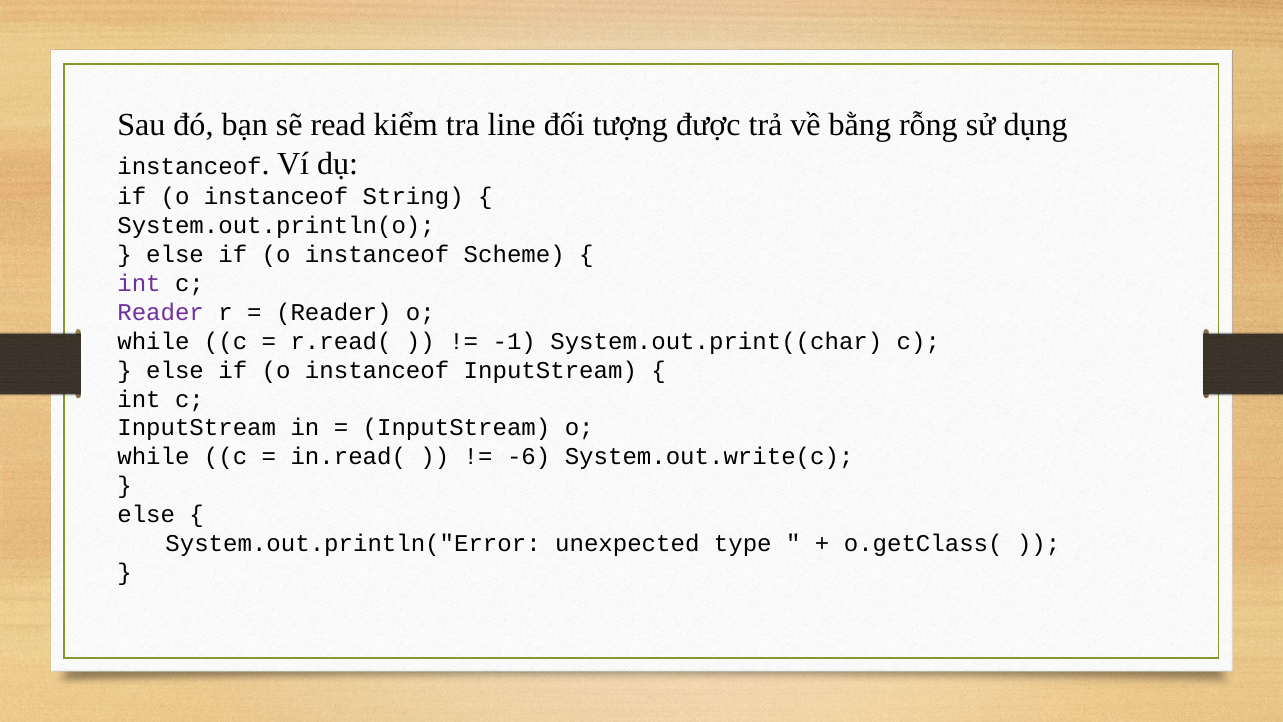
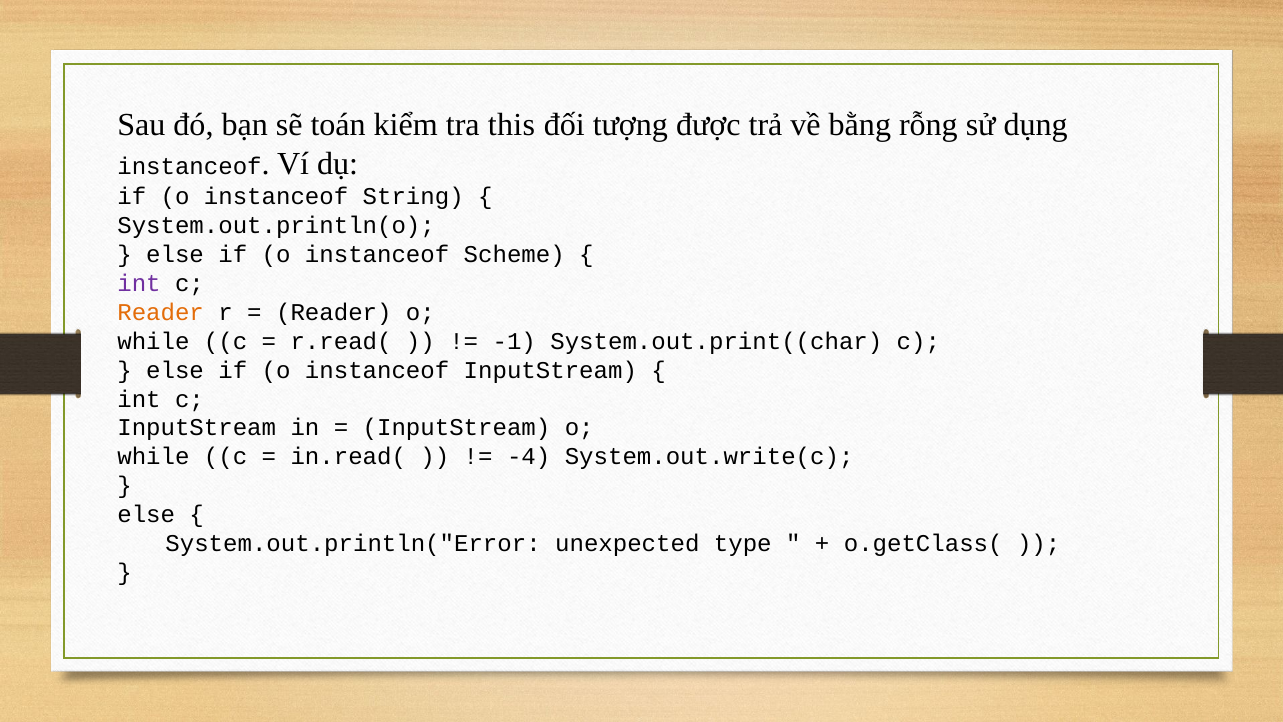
read: read -> toán (338, 125)
line: line -> this (511, 125)
Reader colour: purple -> orange (161, 312)
-6: -6 -> -4 (529, 457)
